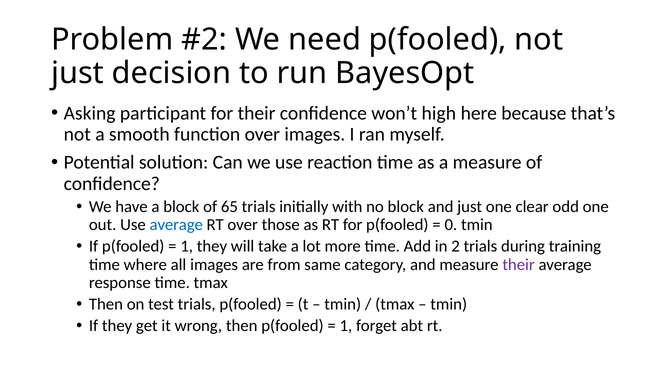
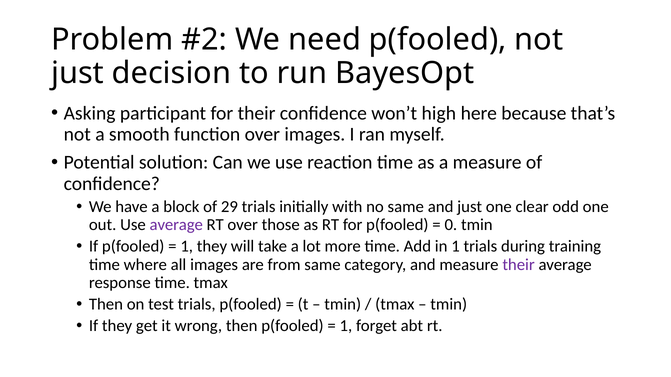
65: 65 -> 29 (229, 207)
no block: block -> same (406, 207)
average colour: blue -> purple (176, 225)
in 2: 2 -> 1 (456, 247)
